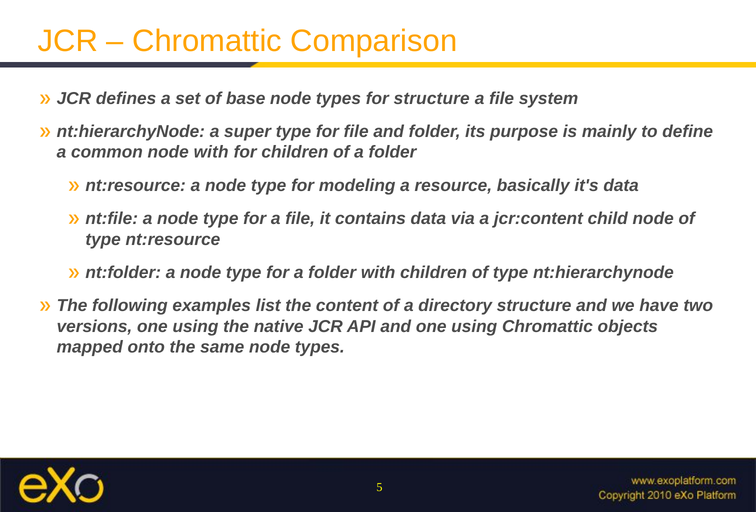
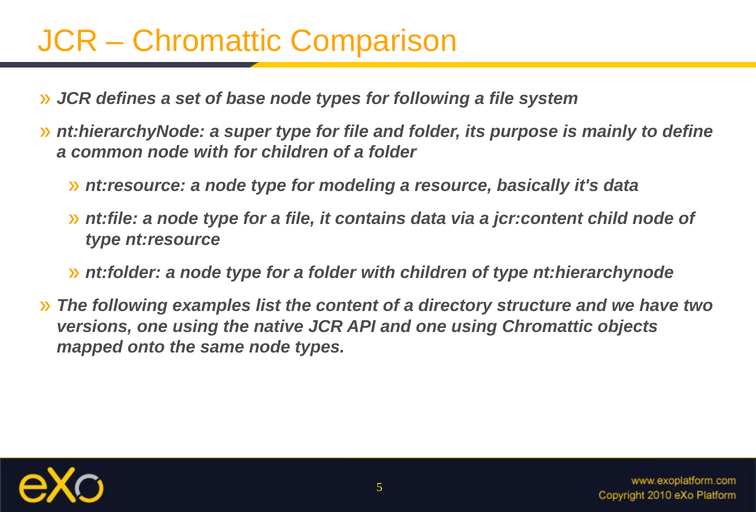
for structure: structure -> following (432, 98)
